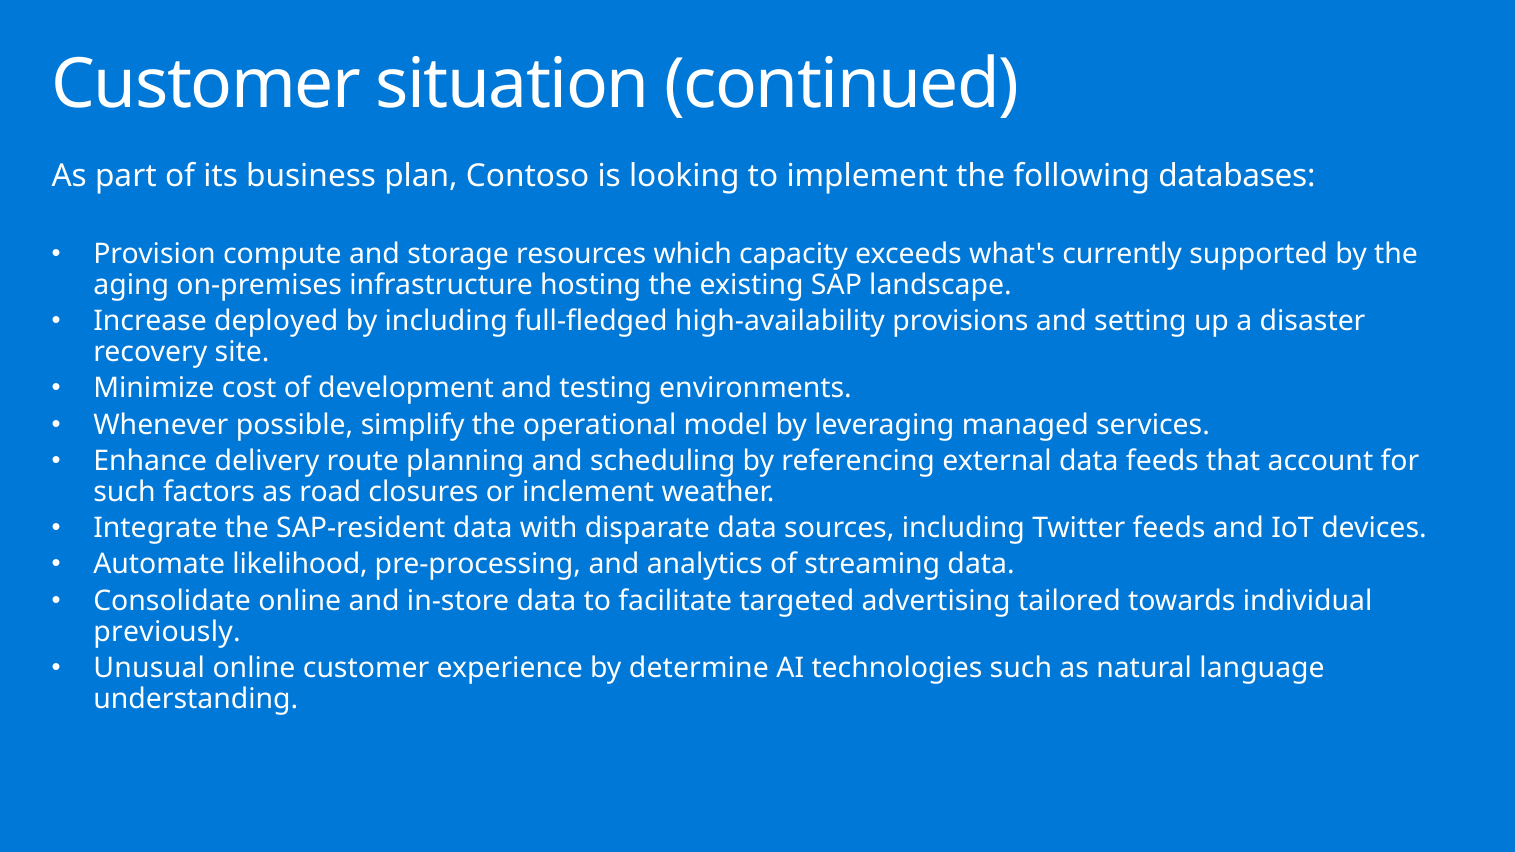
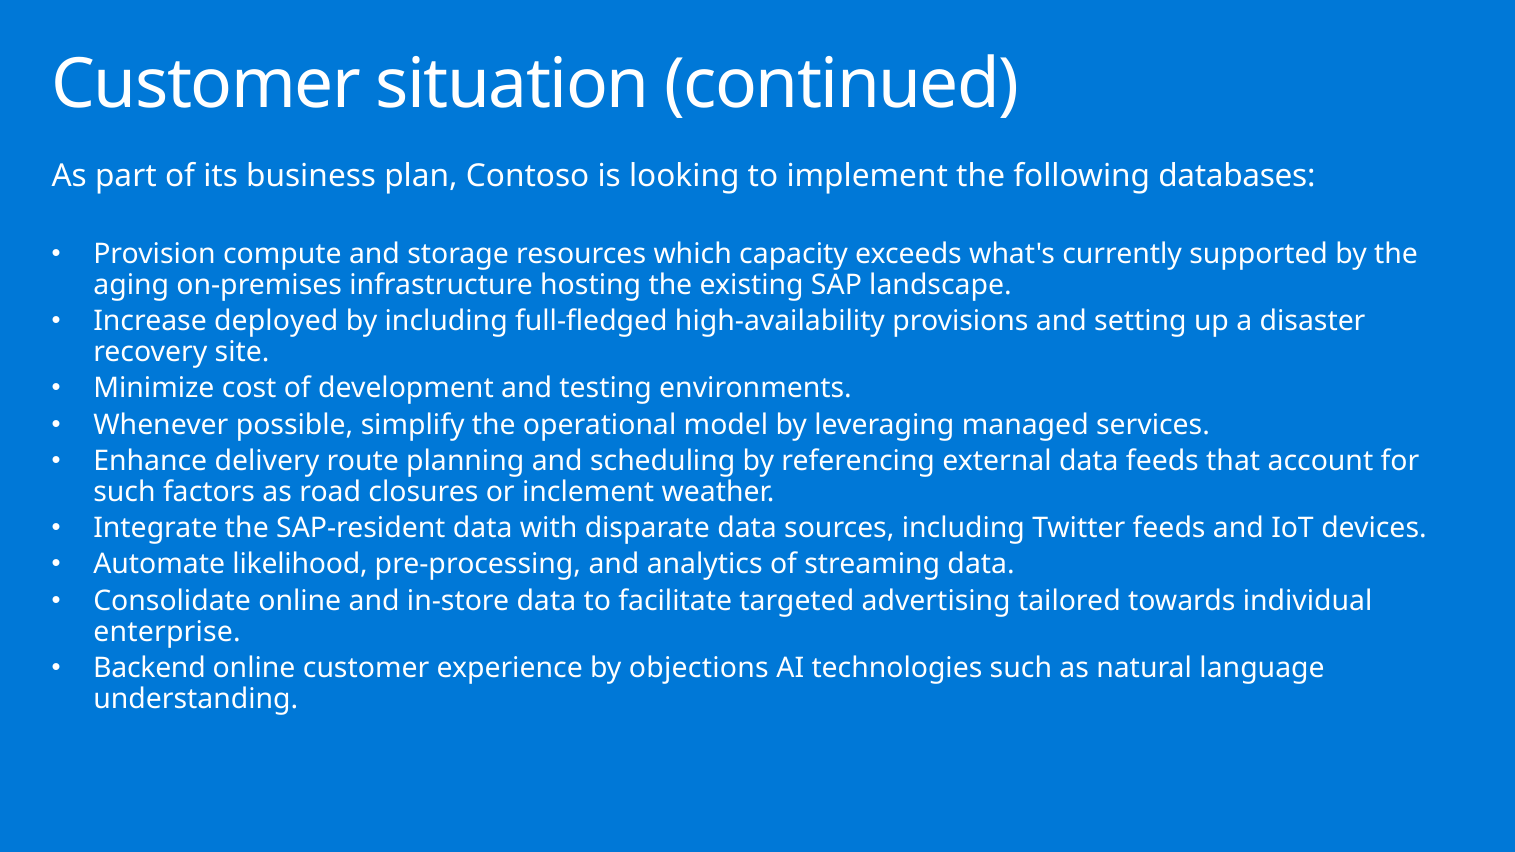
previously: previously -> enterprise (167, 632)
Unusual: Unusual -> Backend (149, 668)
determine: determine -> objections (699, 668)
